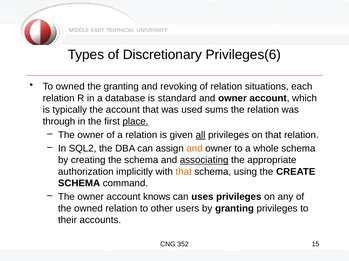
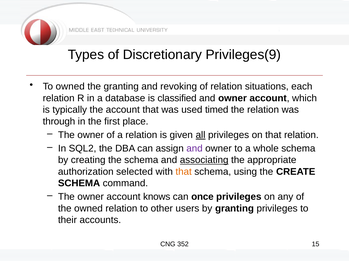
Privileges(6: Privileges(6 -> Privileges(9 (243, 55)
standard: standard -> classified (177, 98)
sums: sums -> timed (217, 110)
place underline: present -> none (135, 122)
and colour: orange -> purple (194, 149)
implicitly: implicitly -> selected (135, 172)
uses: uses -> once (202, 197)
